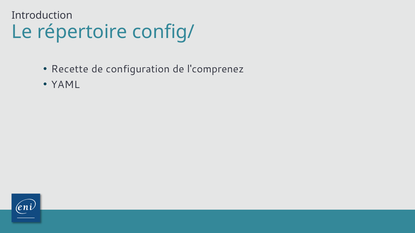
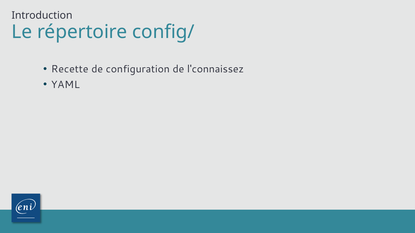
l'comprenez: l'comprenez -> l'connaissez (215, 69)
